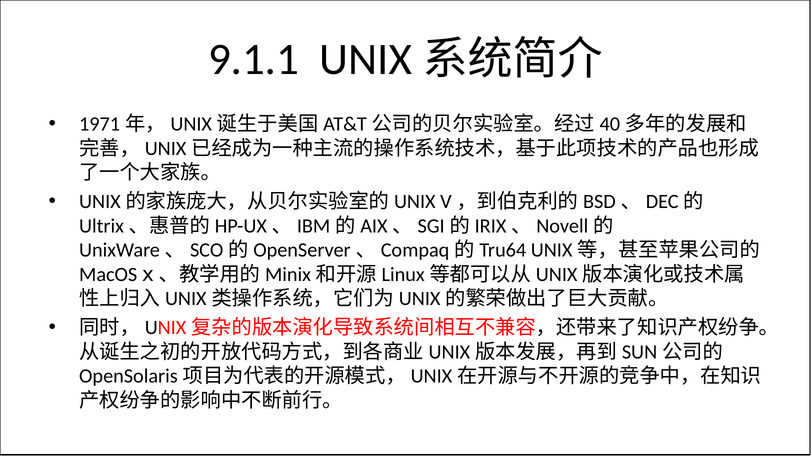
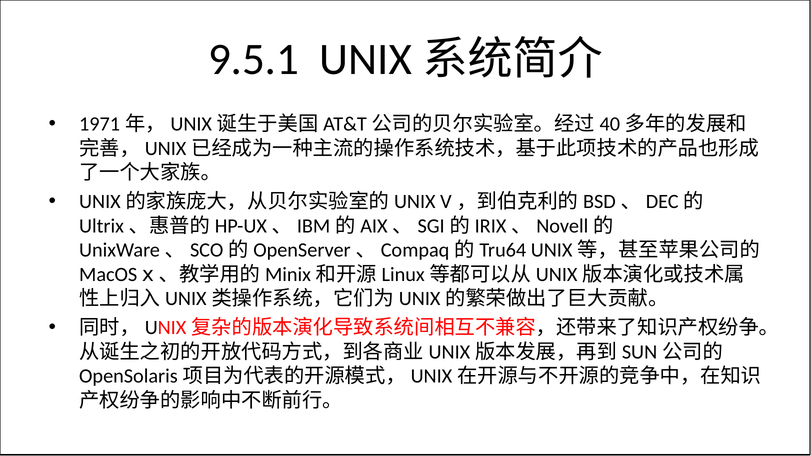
9.1.1: 9.1.1 -> 9.5.1 (254, 59)
